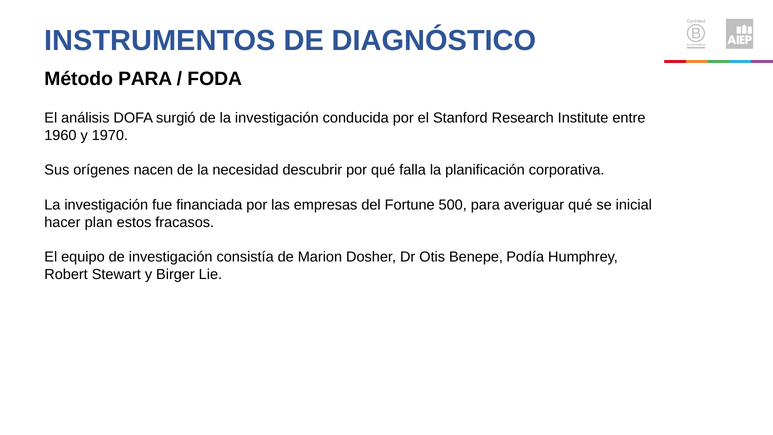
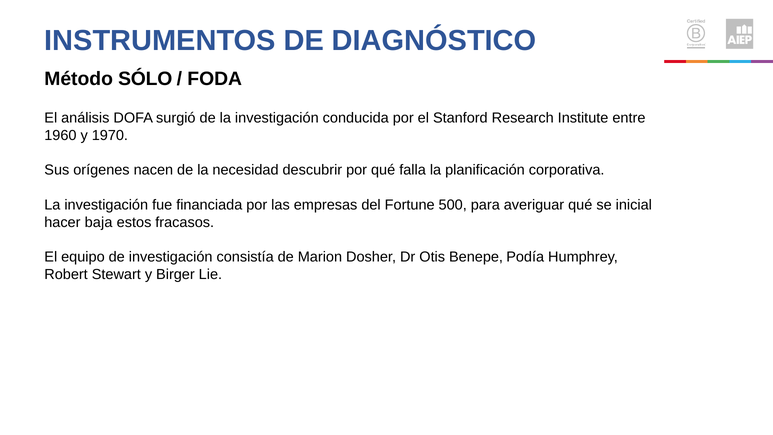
Método PARA: PARA -> SÓLO (145, 79)
plan: plan -> baja (99, 222)
